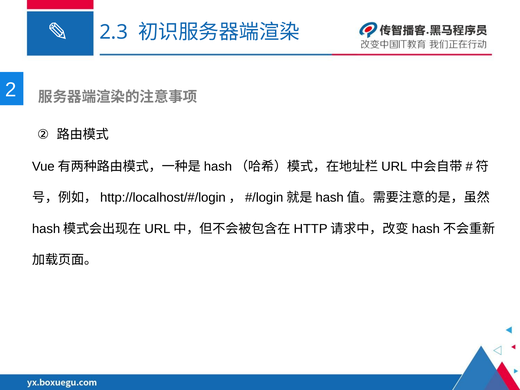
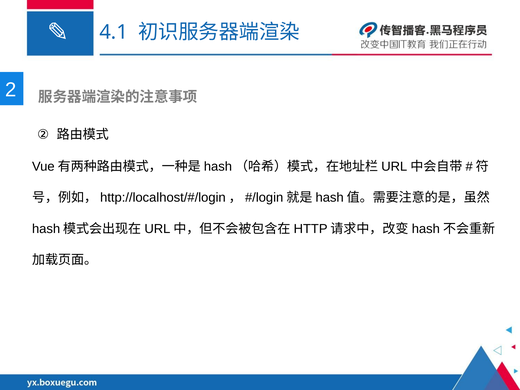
2.3: 2.3 -> 4.1 (114, 32)
